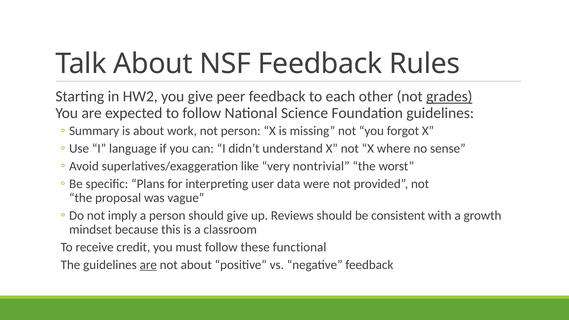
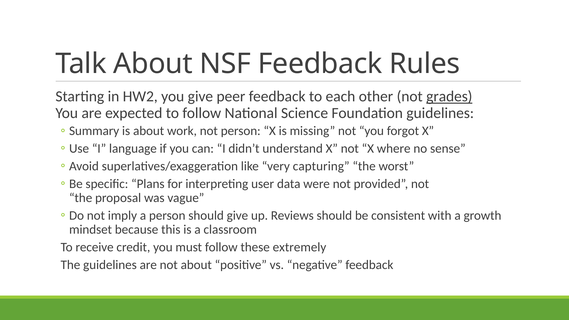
nontrivial: nontrivial -> capturing (321, 166)
functional: functional -> extremely (300, 247)
are underline: present -> none (148, 265)
